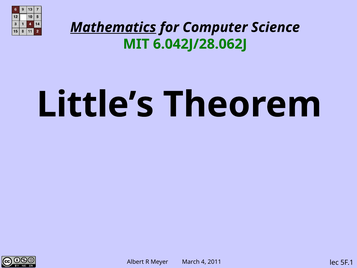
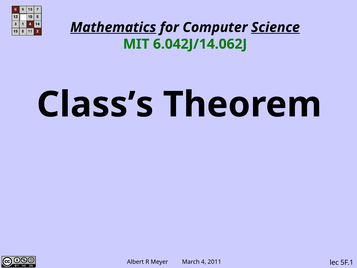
Science underline: none -> present (275, 27)
6.042J/28.062J: 6.042J/28.062J -> 6.042J/14.062J (200, 44)
Little’s: Little’s -> Class’s (95, 105)
